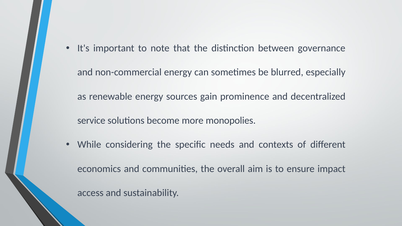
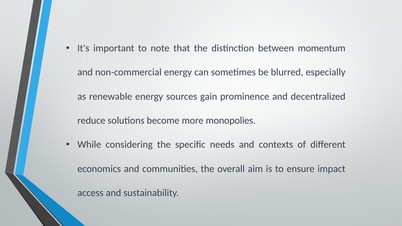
governance: governance -> momentum (322, 48)
service: service -> reduce (91, 121)
